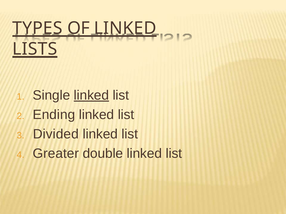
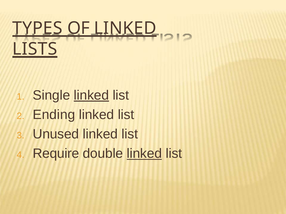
Divided: Divided -> Unused (56, 134)
Greater: Greater -> Require (56, 154)
linked underline: none -> present (144, 154)
